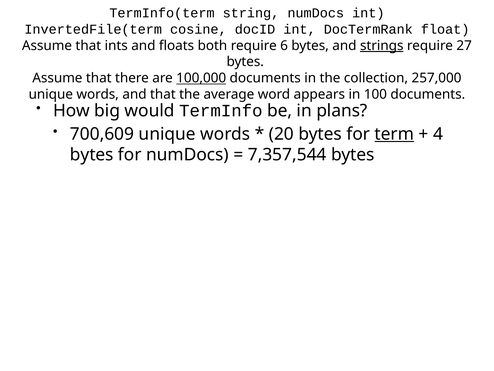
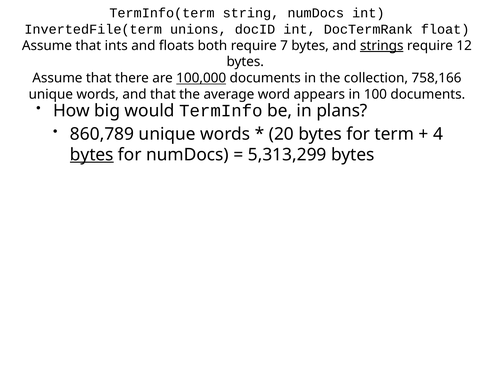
cosine: cosine -> unions (198, 29)
6: 6 -> 7 (284, 46)
27: 27 -> 12 (464, 46)
257,000: 257,000 -> 758,166 (437, 78)
700,609: 700,609 -> 860,789 (102, 134)
term underline: present -> none (394, 134)
bytes underline: none -> present (92, 155)
7,357,544: 7,357,544 -> 5,313,299 (287, 155)
